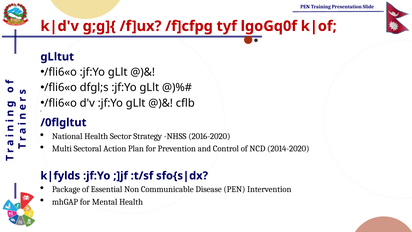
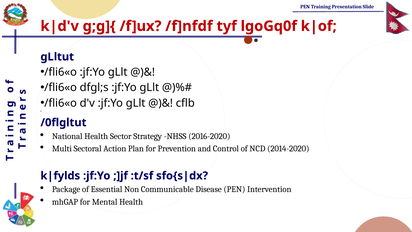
/f]cfpg: /f]cfpg -> /f]nfdf (189, 26)
